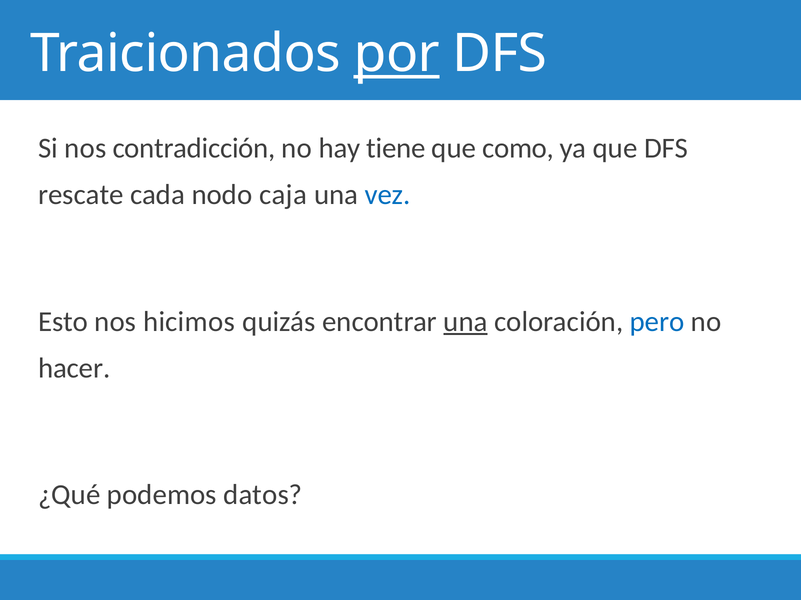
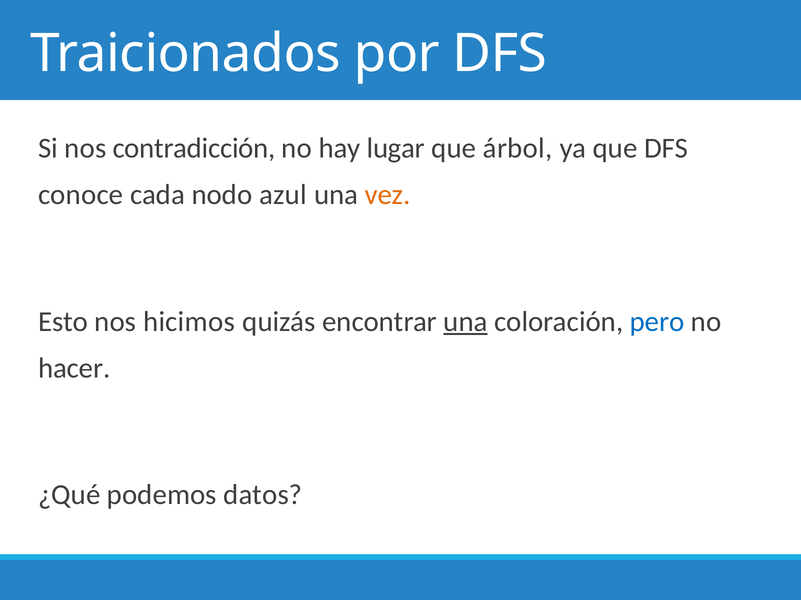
por underline: present -> none (397, 54)
tiene: tiene -> lugar (396, 148)
como: como -> árbol (518, 148)
rescate: rescate -> conoce (81, 195)
caja: caja -> azul (283, 195)
vez colour: blue -> orange (388, 195)
